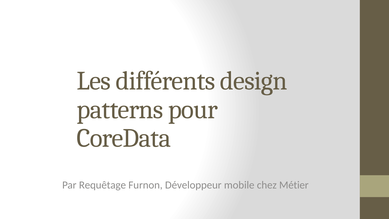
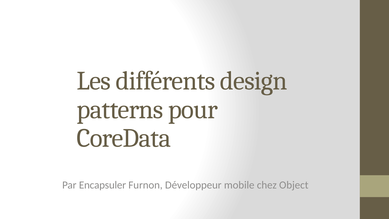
Requêtage: Requêtage -> Encapsuler (102, 185)
Métier: Métier -> Object (294, 185)
